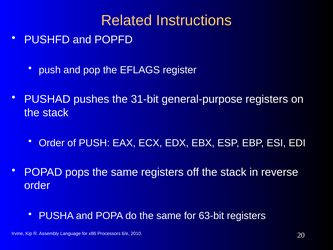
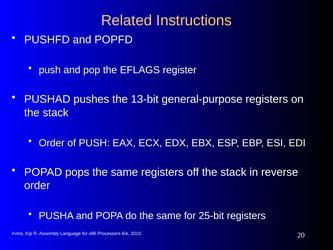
31-bit: 31-bit -> 13-bit (145, 99)
63-bit: 63-bit -> 25-bit (211, 216)
